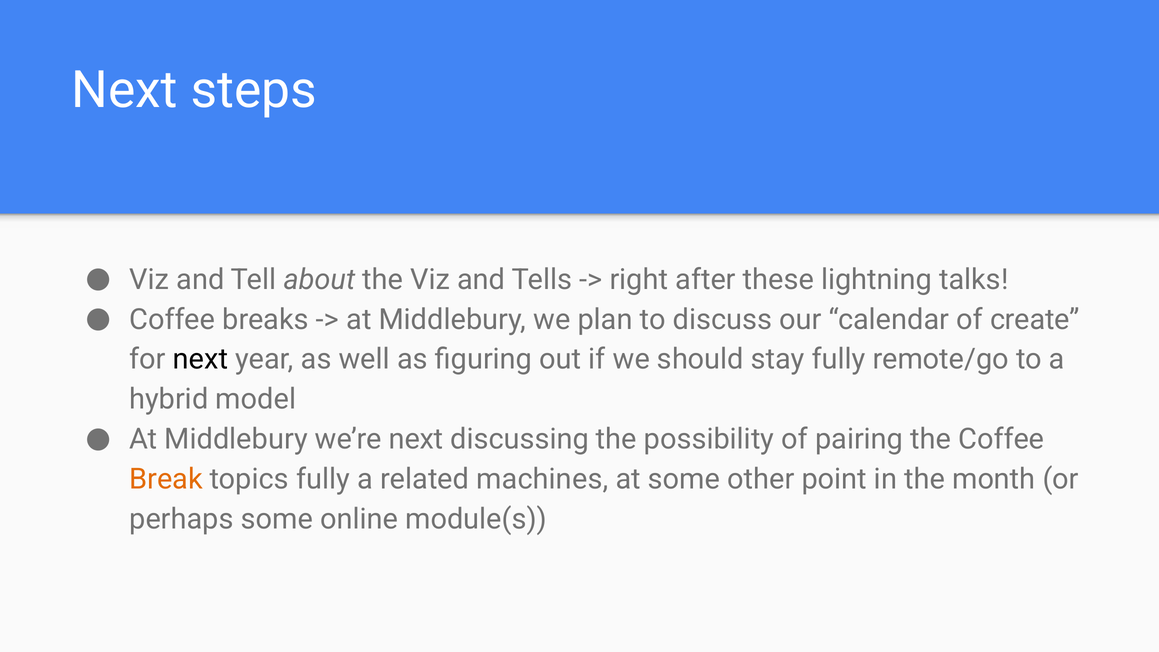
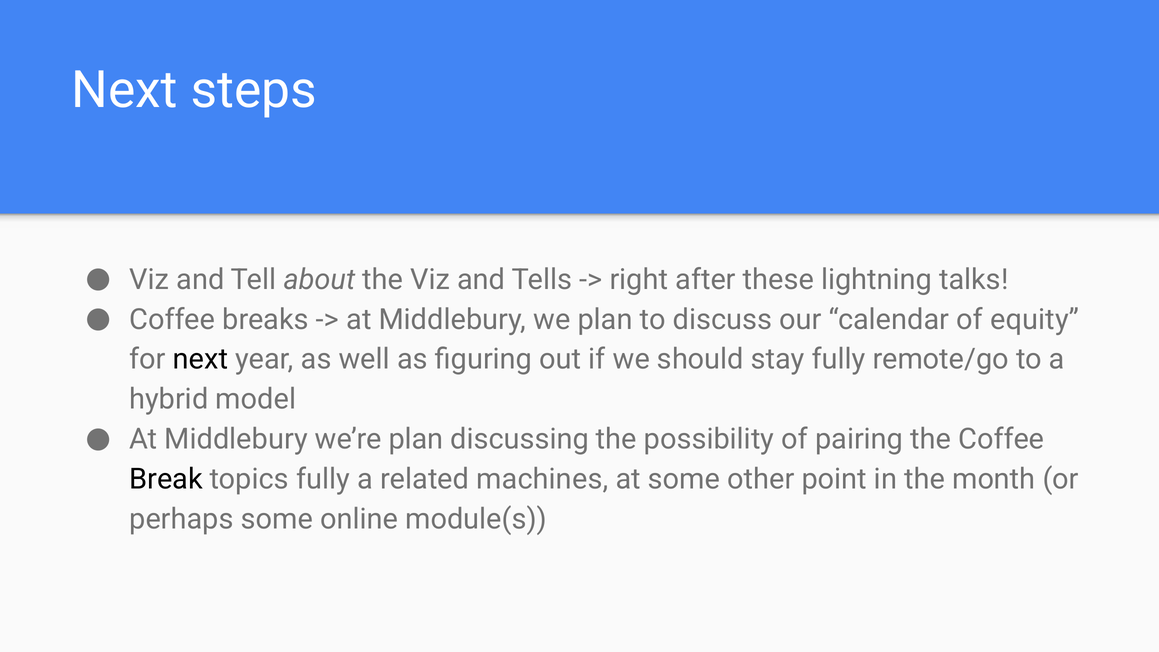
create: create -> equity (1035, 319)
we’re next: next -> plan (416, 439)
Break colour: orange -> black (166, 479)
